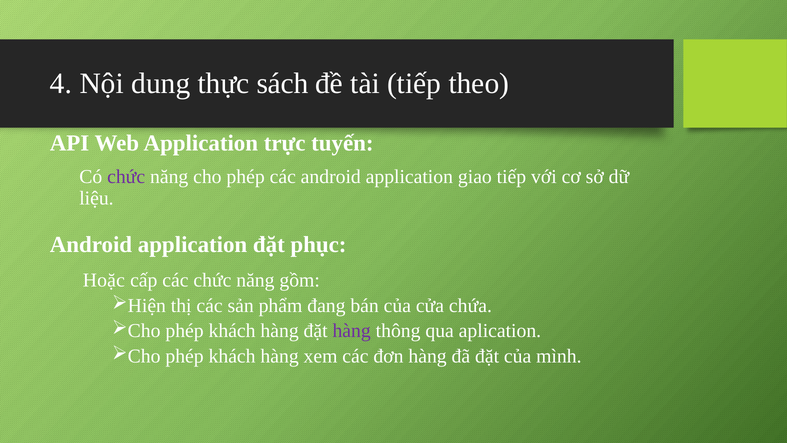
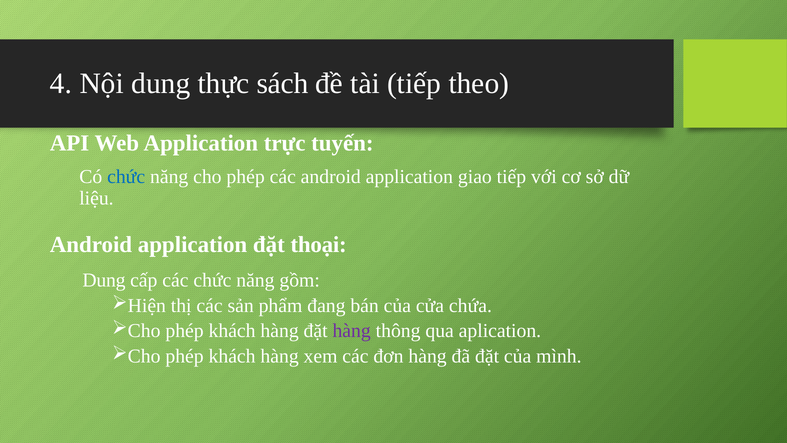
chức colour: purple -> blue (126, 177)
phục: phục -> thoại (319, 245)
Hoặc: Hoặc -> Dung (104, 280)
